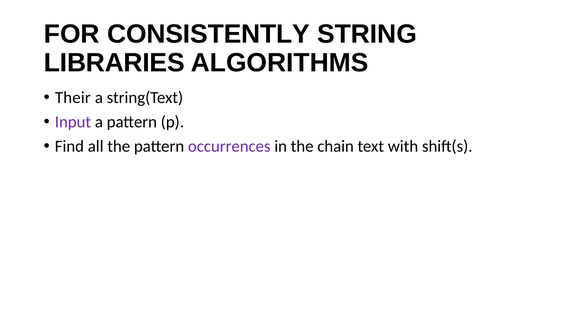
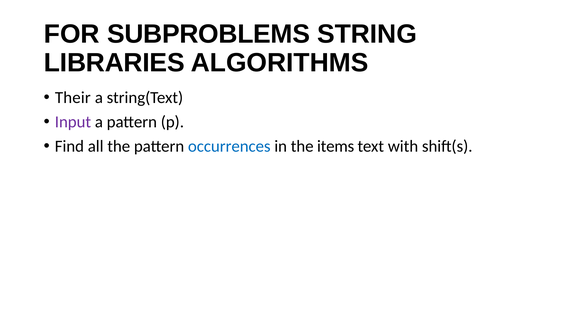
CONSISTENTLY: CONSISTENTLY -> SUBPROBLEMS (209, 34)
occurrences colour: purple -> blue (229, 146)
chain: chain -> items (336, 146)
